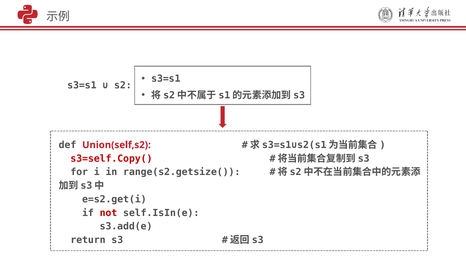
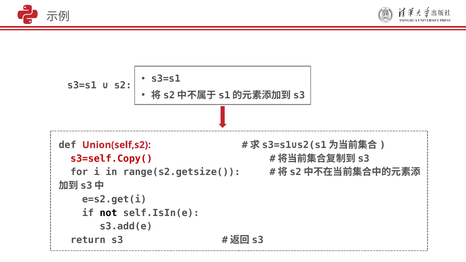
not colour: red -> black (108, 213)
